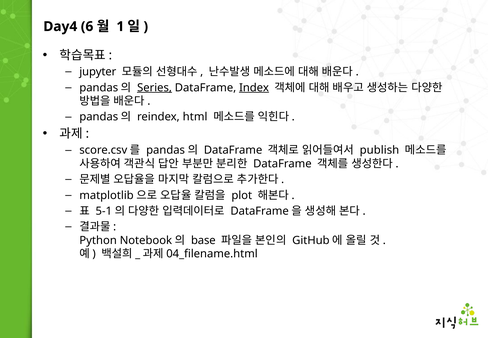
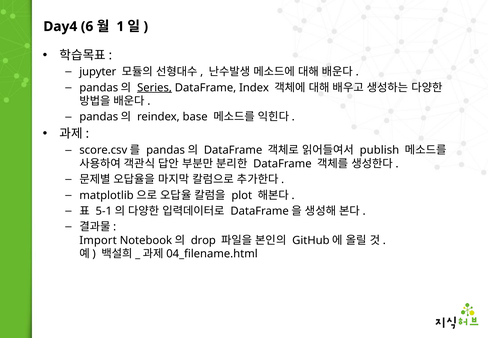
Index underline: present -> none (254, 88)
html: html -> base (195, 117)
Python: Python -> Import (98, 240)
base: base -> drop (203, 240)
